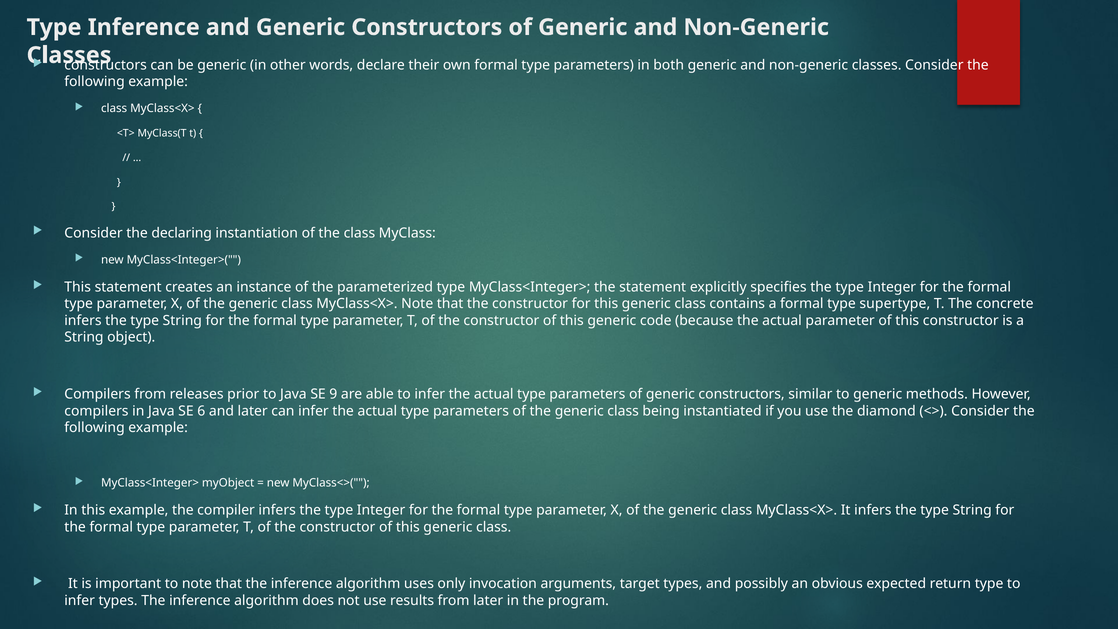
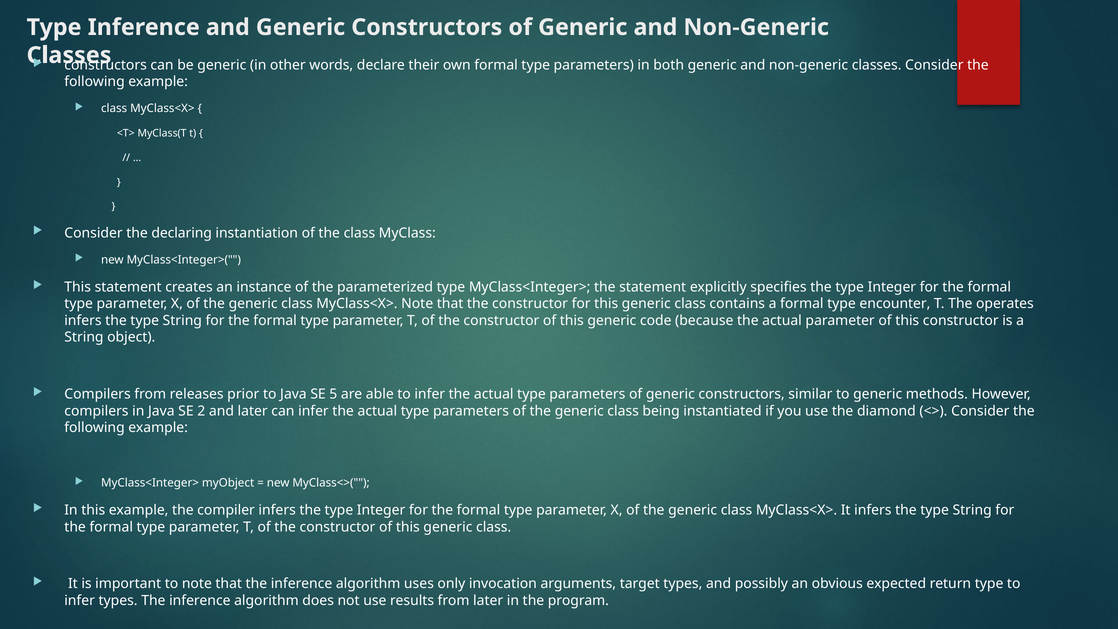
supertype: supertype -> encounter (895, 304)
concrete: concrete -> operates (1005, 304)
9: 9 -> 5 (333, 394)
6: 6 -> 2 (201, 411)
